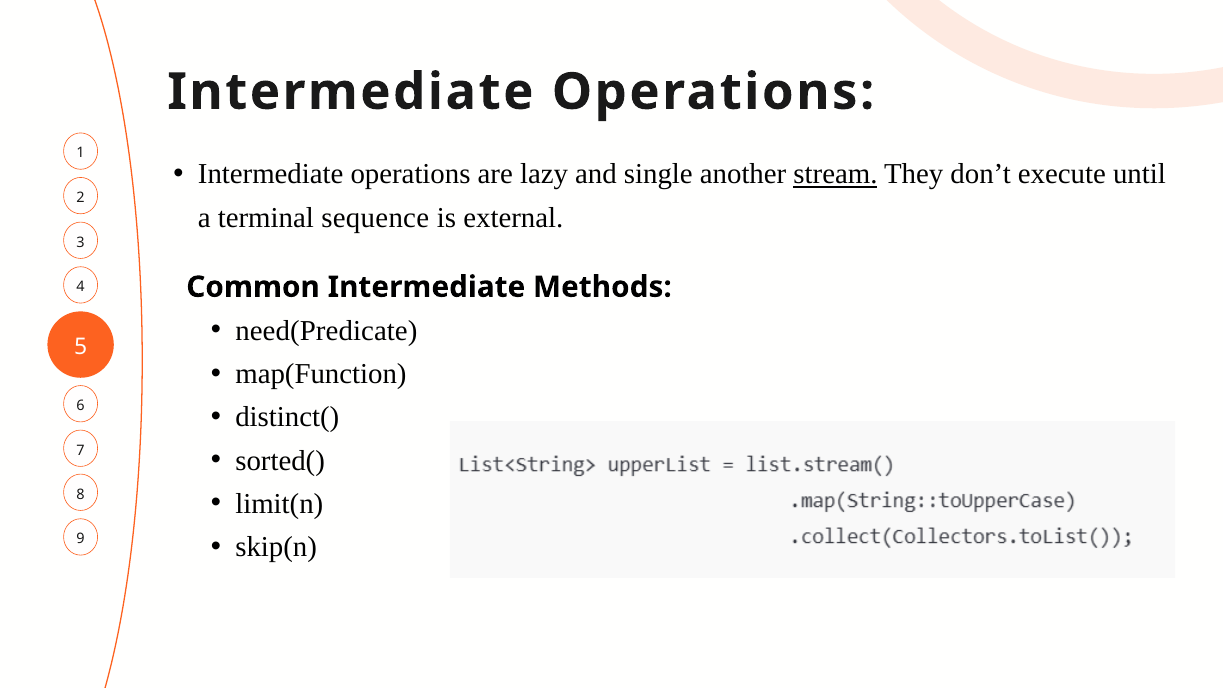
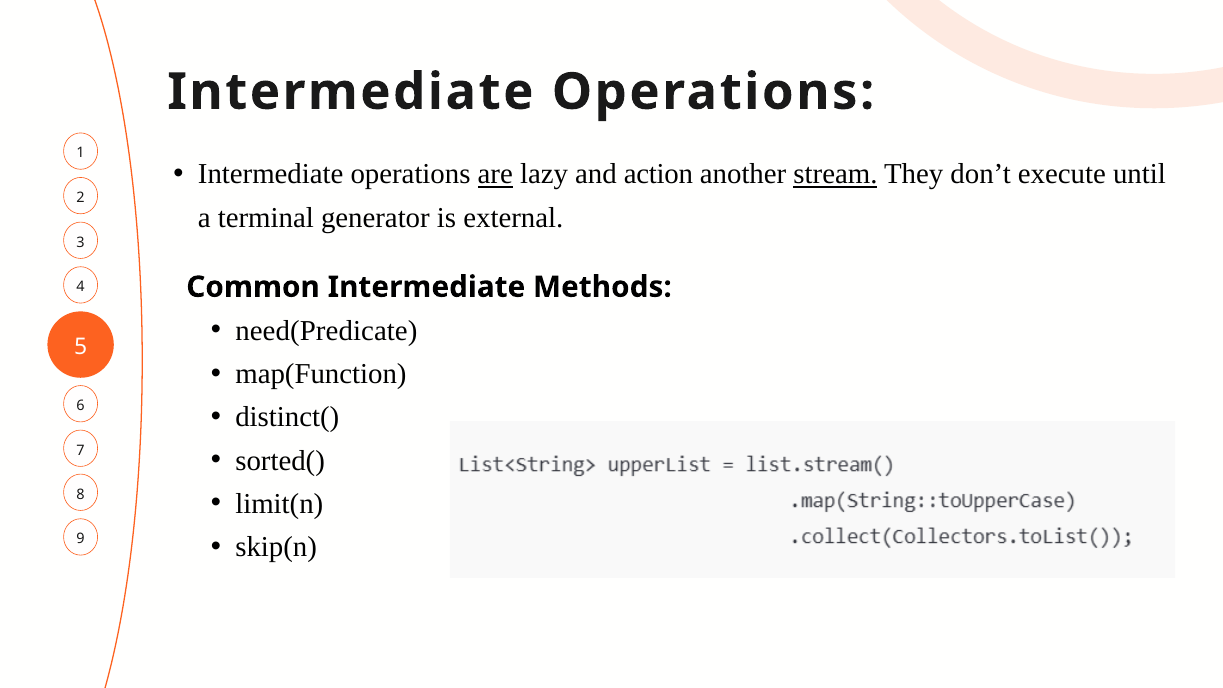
are underline: none -> present (495, 174)
single: single -> action (658, 174)
sequence: sequence -> generator (375, 218)
